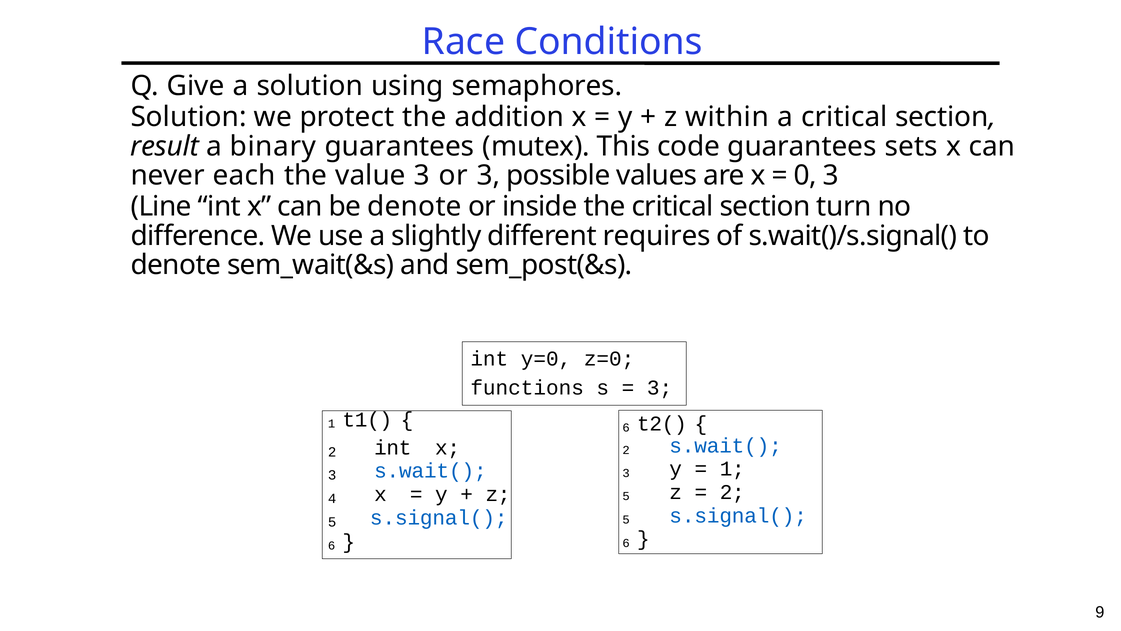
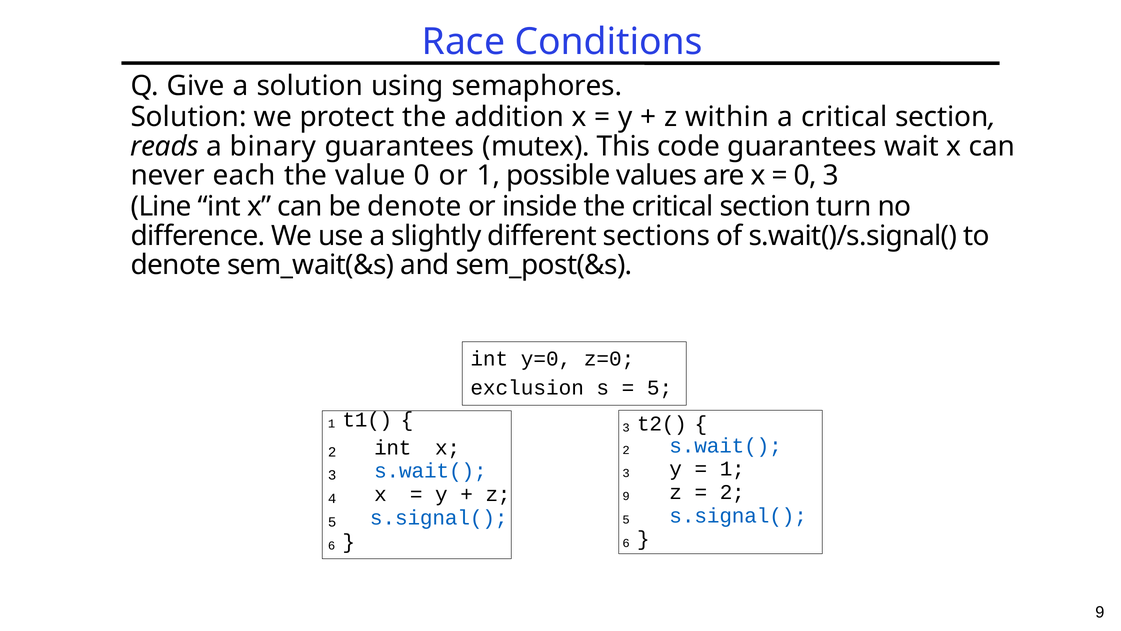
result: result -> reads (165, 146)
sets: sets -> wait (912, 146)
value 3: 3 -> 0 (422, 175)
or 3: 3 -> 1 (489, 175)
requires: requires -> sections (656, 236)
functions: functions -> exclusion (527, 388)
3: 3 -> 5 (660, 388)
6: 6 -> 3 (626, 428)
z 5: 5 -> 9 (626, 496)
